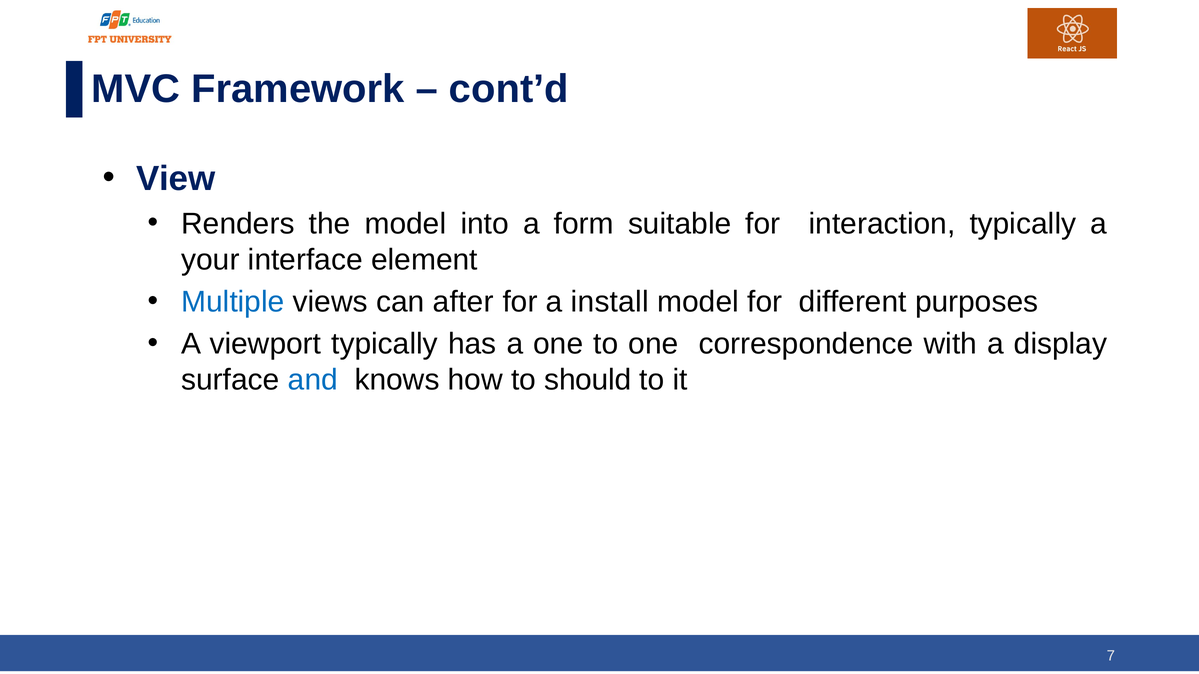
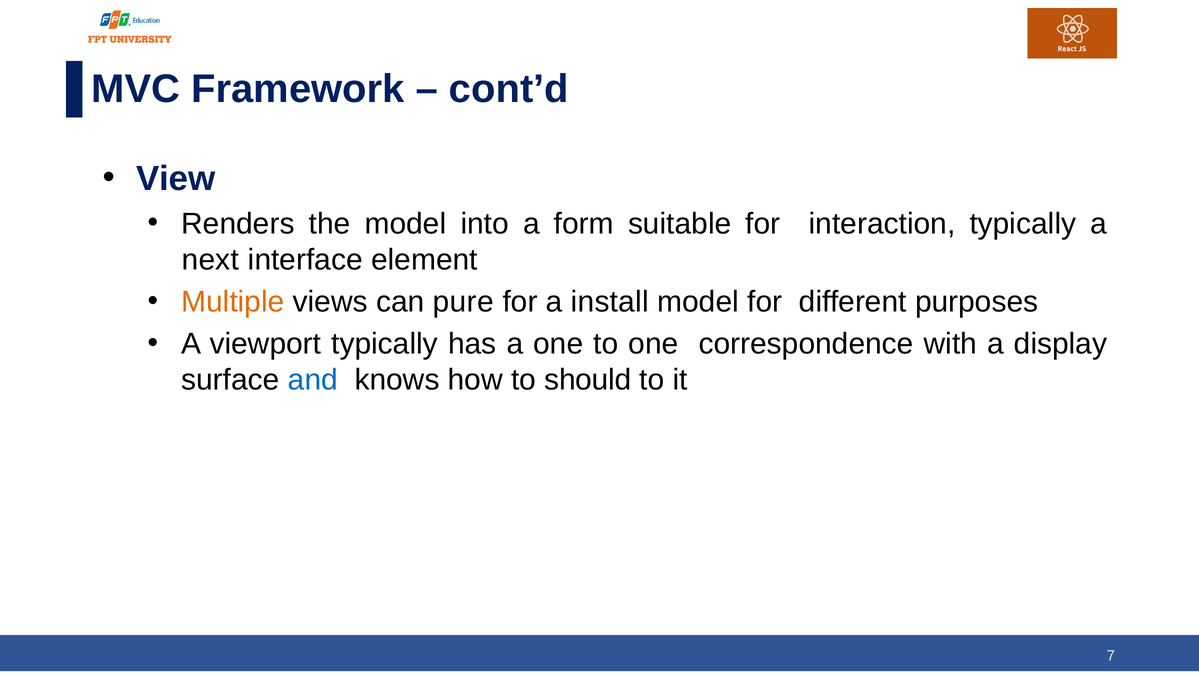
your: your -> next (210, 260)
Multiple colour: blue -> orange (233, 302)
after: after -> pure (463, 302)
